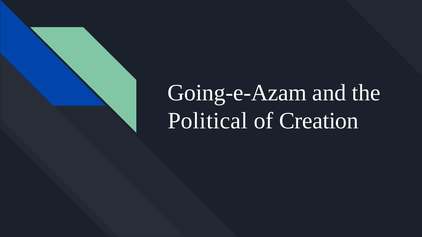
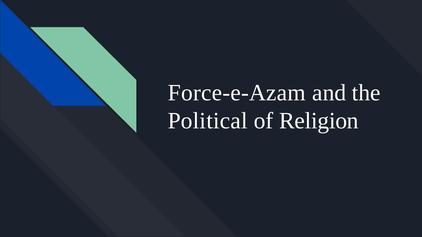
Going-e-Azam: Going-e-Azam -> Force-e-Azam (237, 93)
Creation: Creation -> Religion (319, 121)
